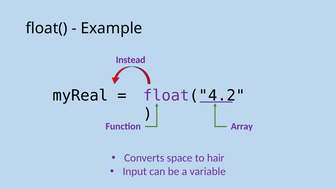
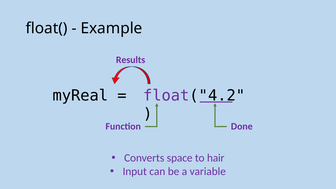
Instead: Instead -> Results (131, 60)
Array: Array -> Done (242, 126)
